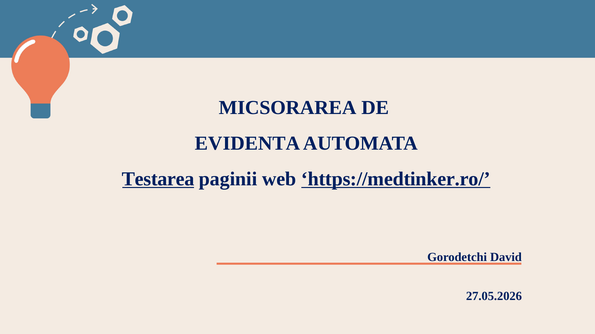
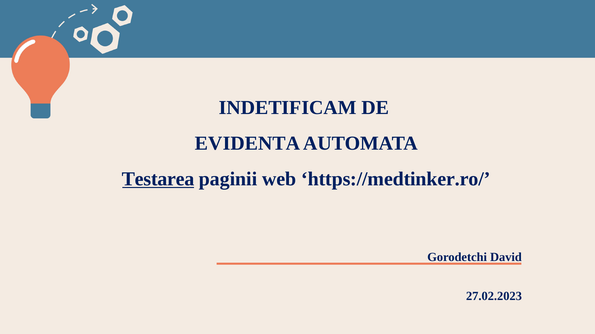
MICSORAREA: MICSORAREA -> INDETIFICAM (288, 108)
https://medtinker.ro/ underline: present -> none (396, 179)
27.05.2026: 27.05.2026 -> 27.02.2023 (494, 297)
